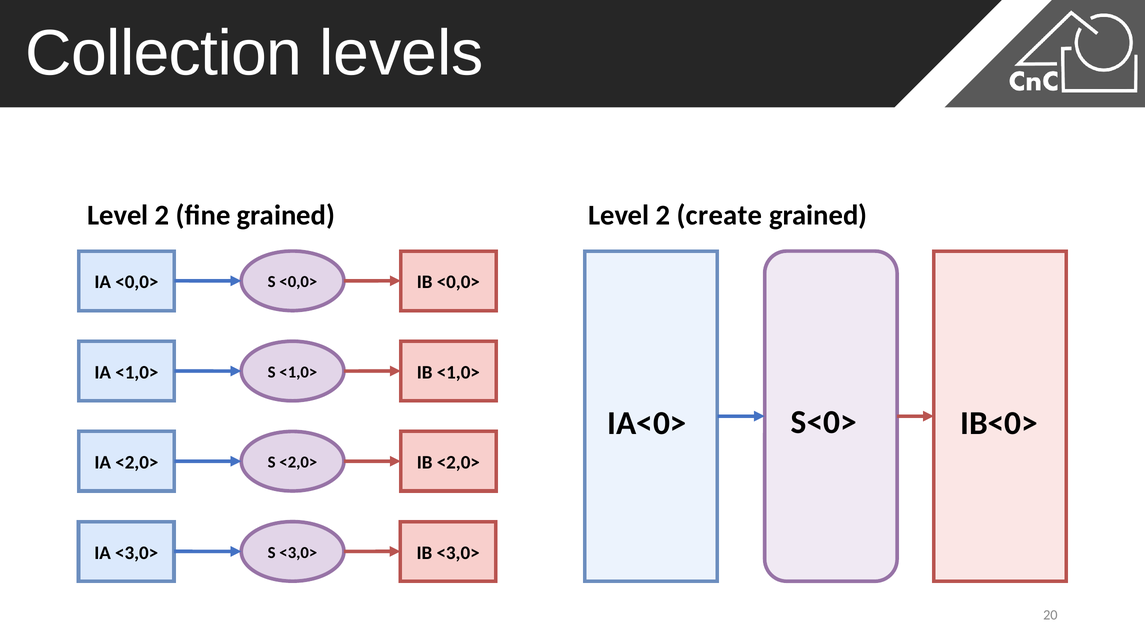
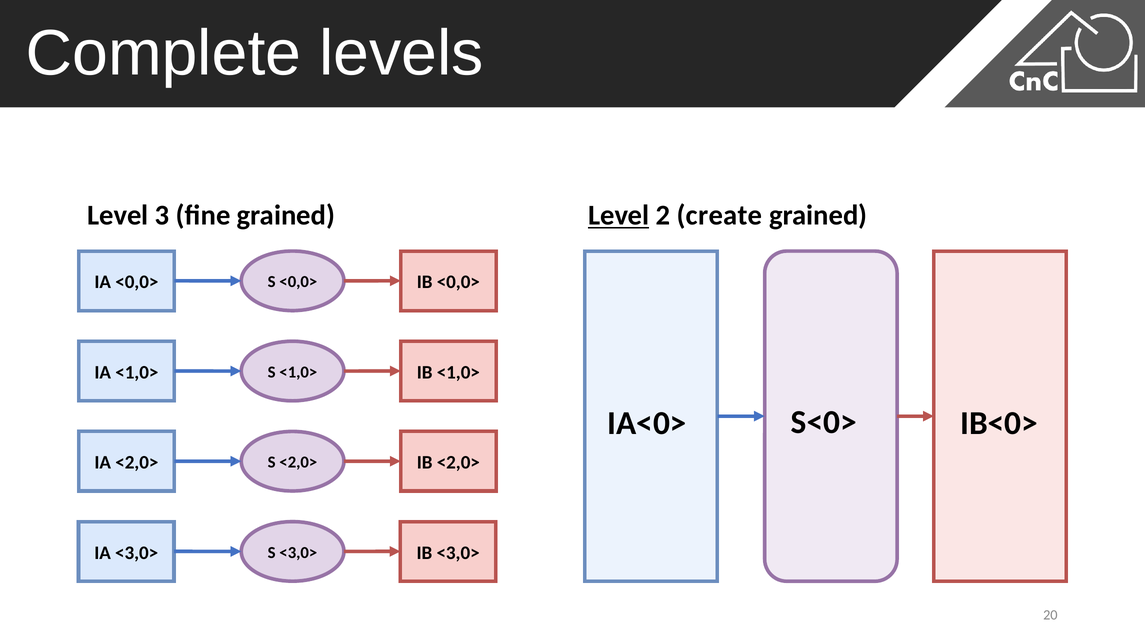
Collection: Collection -> Complete (163, 53)
2: 2 -> 3 (162, 215)
Level underline: none -> present (619, 215)
